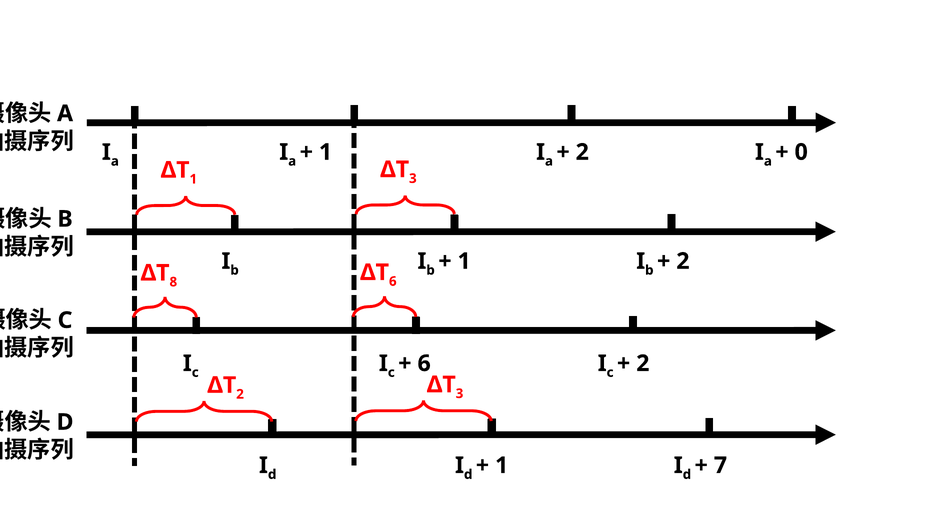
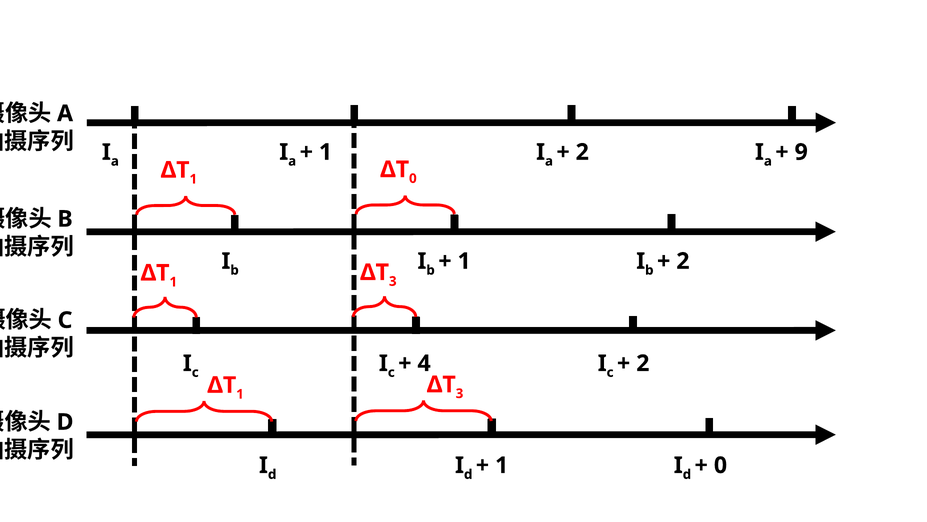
0: 0 -> 9 (801, 152)
3: 3 -> 0 (413, 178)
6: 6 -> 3 (393, 281)
8: 8 -> 1 (173, 282)
6: 6 -> 4 (424, 363)
2: 2 -> 1 (240, 394)
7: 7 -> 0 (720, 465)
